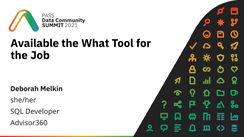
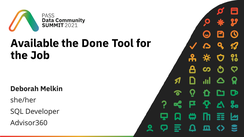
What: What -> Done (95, 43)
